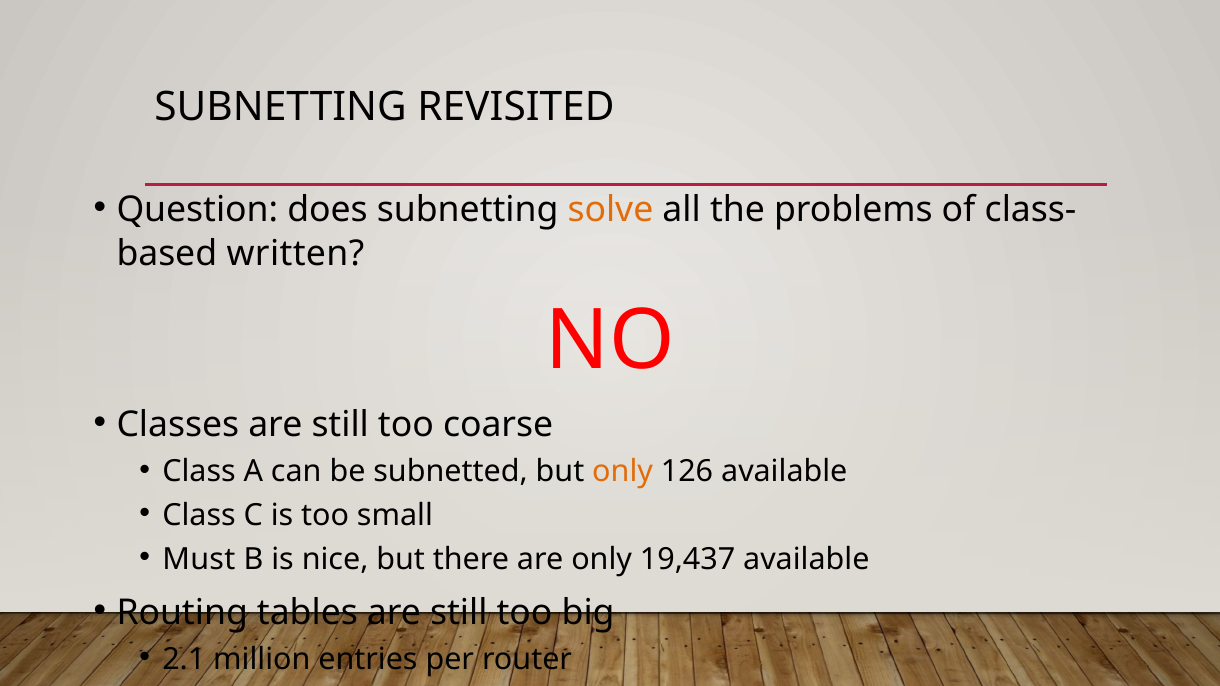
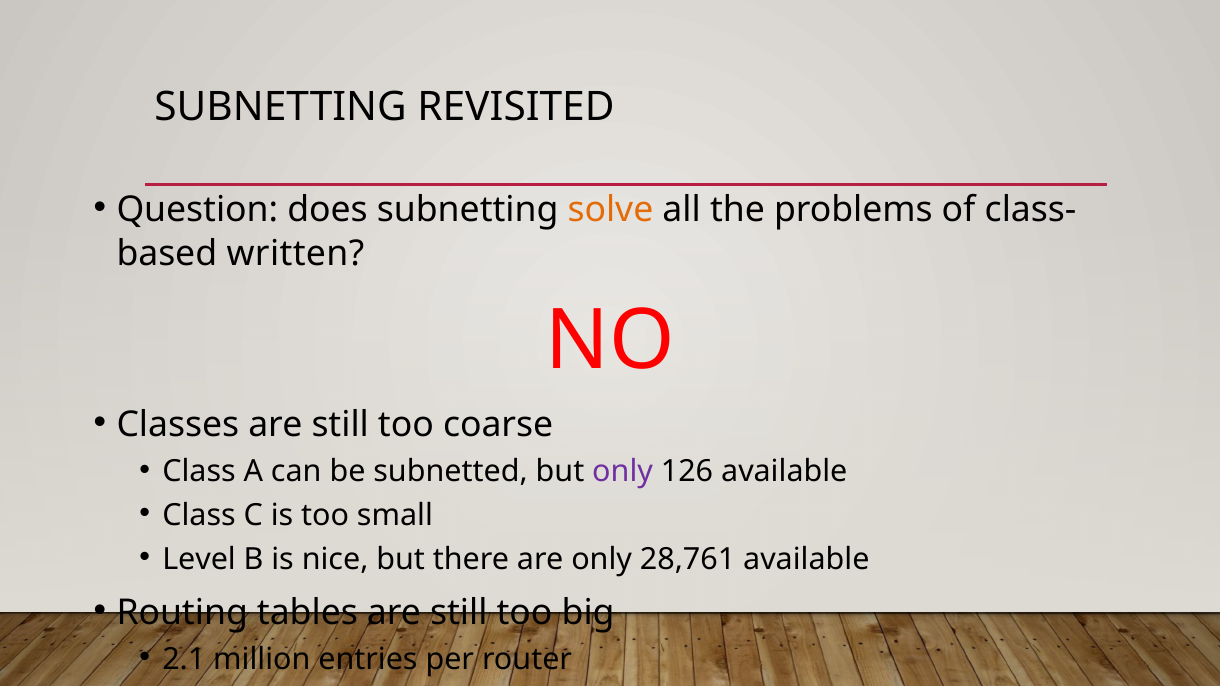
only colour: orange -> purple (623, 472)
Must: Must -> Level (199, 560)
19,437: 19,437 -> 28,761 (688, 560)
